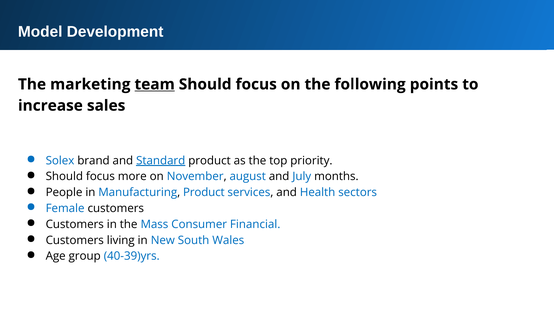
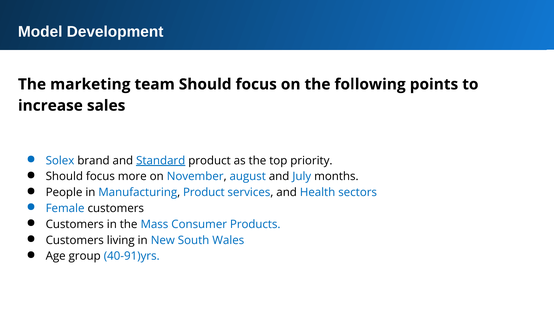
team underline: present -> none (155, 84)
Financial: Financial -> Products (255, 224)
40-39)yrs: 40-39)yrs -> 40-91)yrs (132, 256)
